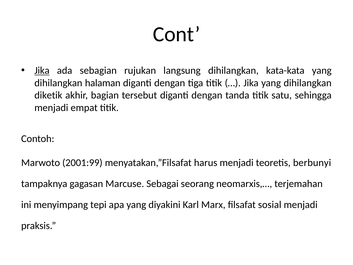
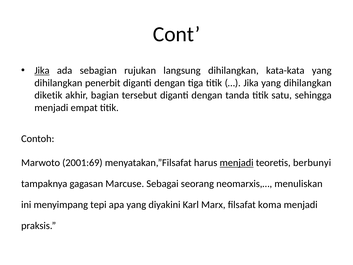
halaman: halaman -> penerbit (103, 83)
2001:99: 2001:99 -> 2001:69 (82, 163)
menjadi underline: none -> present (237, 163)
terjemahan: terjemahan -> menuliskan (298, 184)
sosial: sosial -> koma (270, 205)
